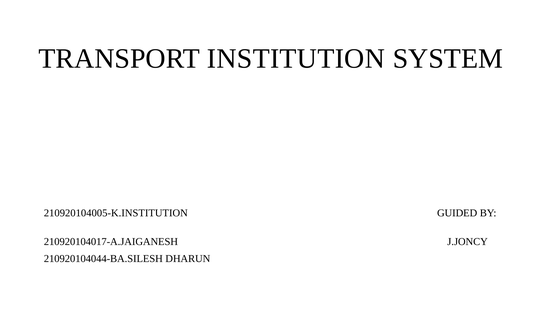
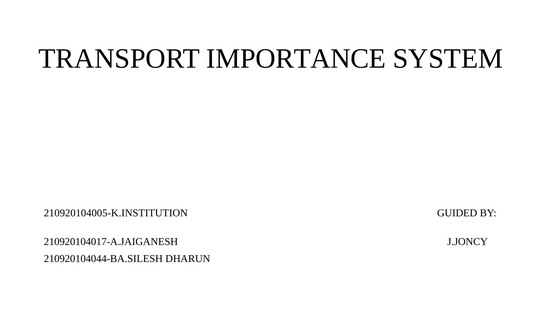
INSTITUTION: INSTITUTION -> IMPORTANCE (296, 59)
